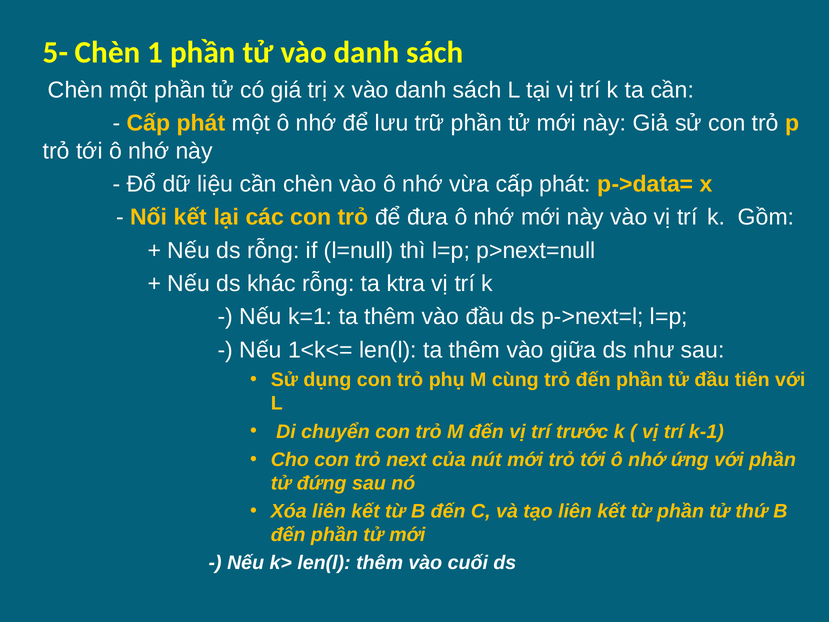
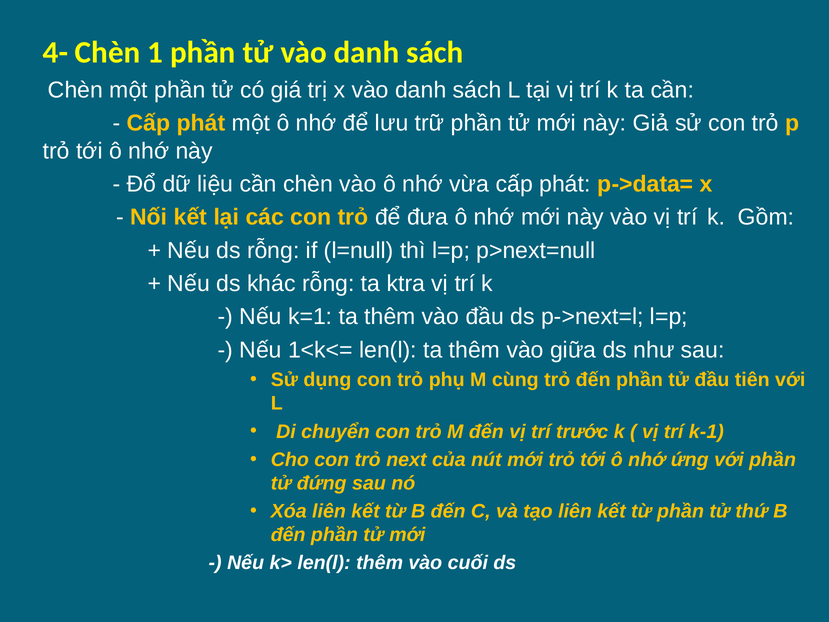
5-: 5- -> 4- (55, 53)
